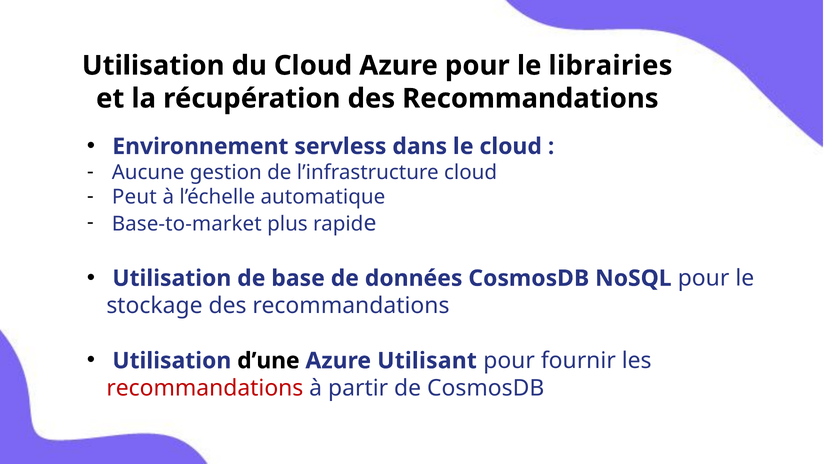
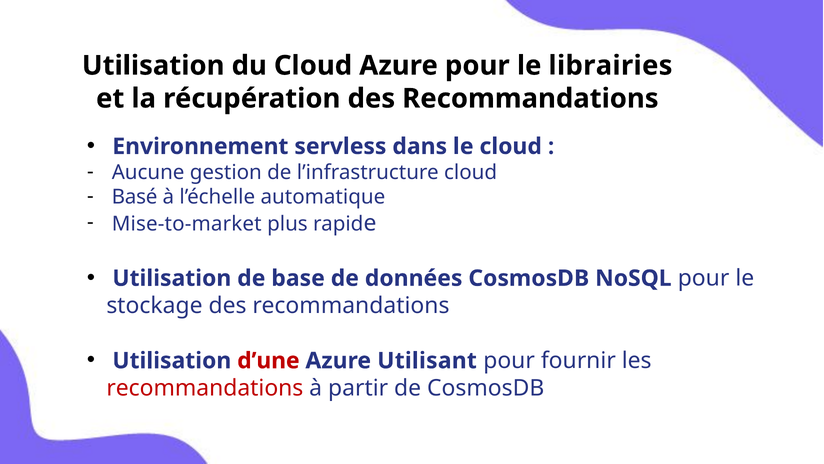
Peut: Peut -> Basé (135, 197)
Base-to-market: Base-to-market -> Mise-to-market (187, 224)
d’une colour: black -> red (268, 361)
